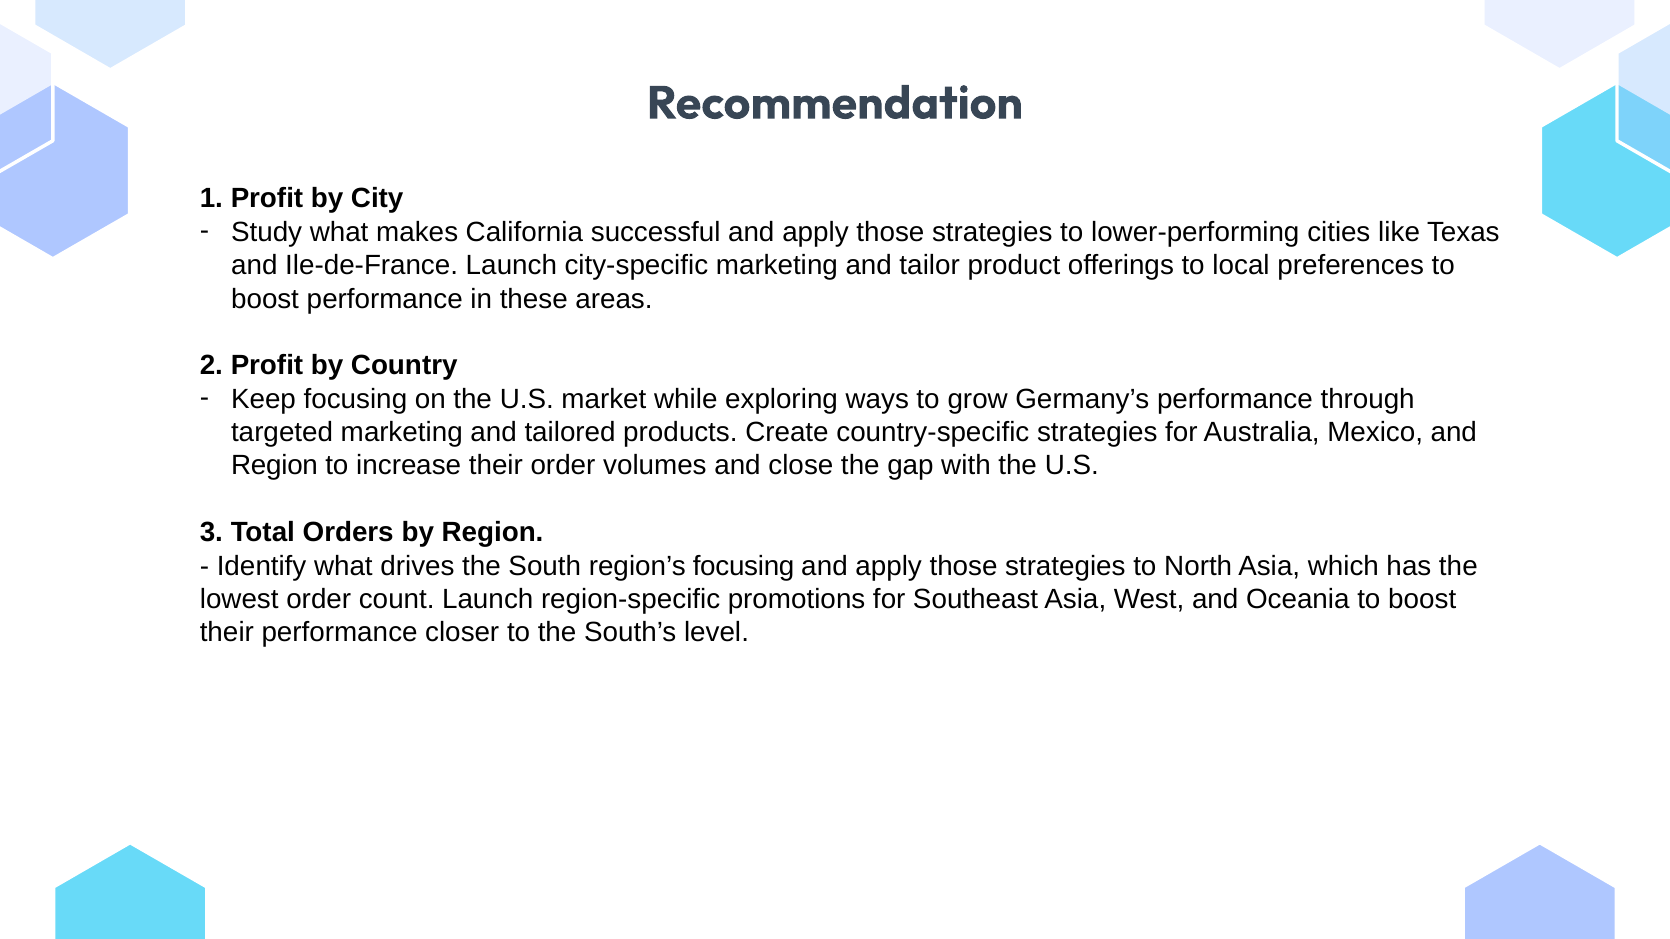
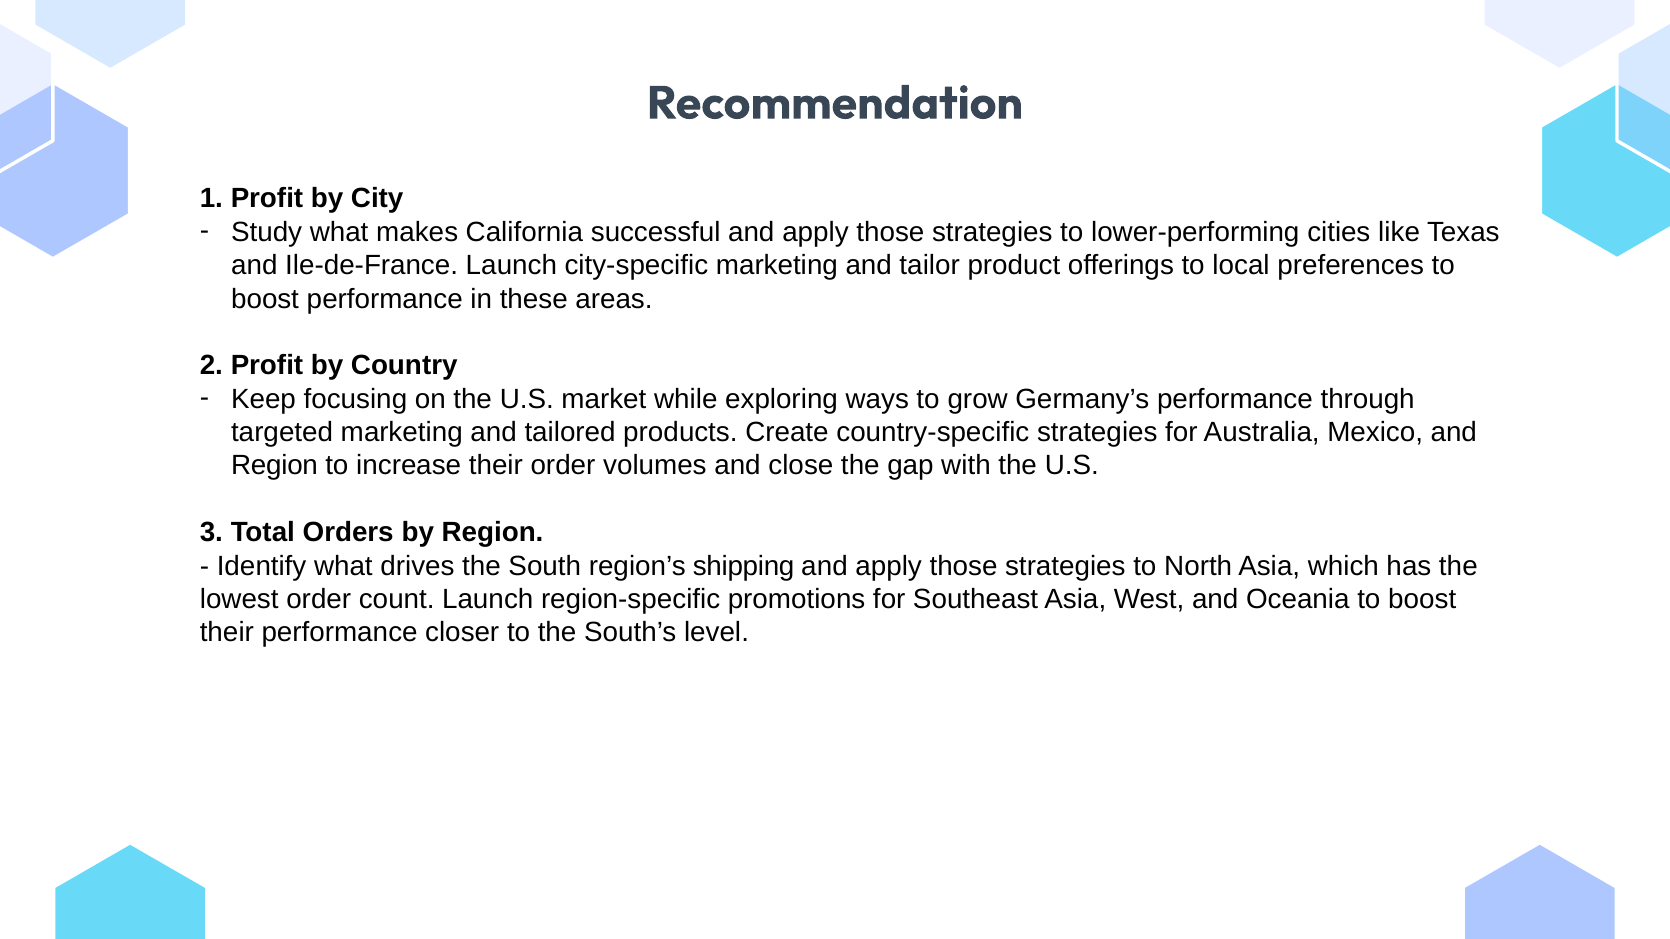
region’s focusing: focusing -> shipping (744, 566)
